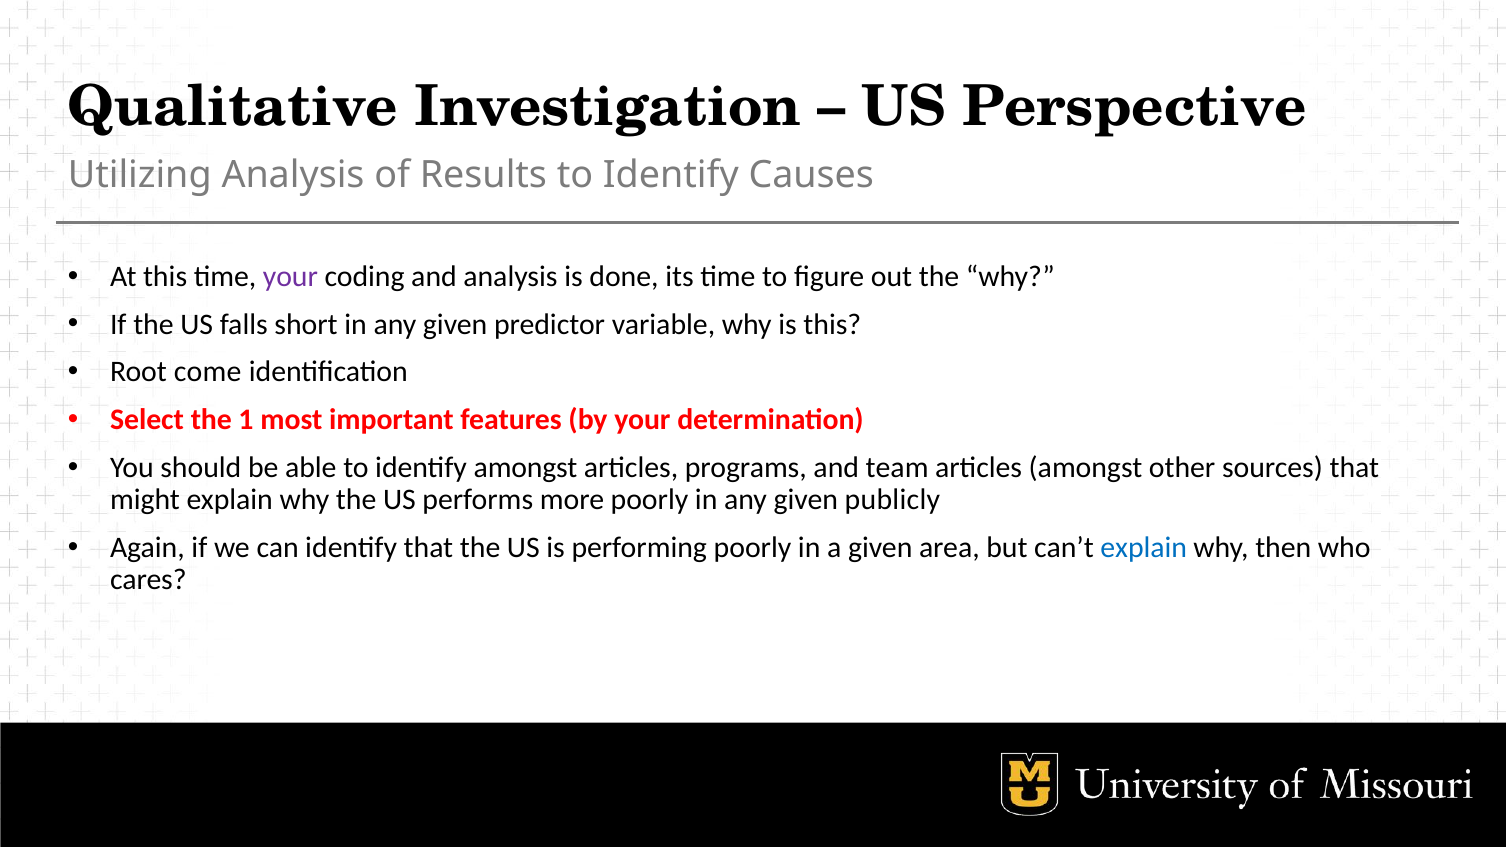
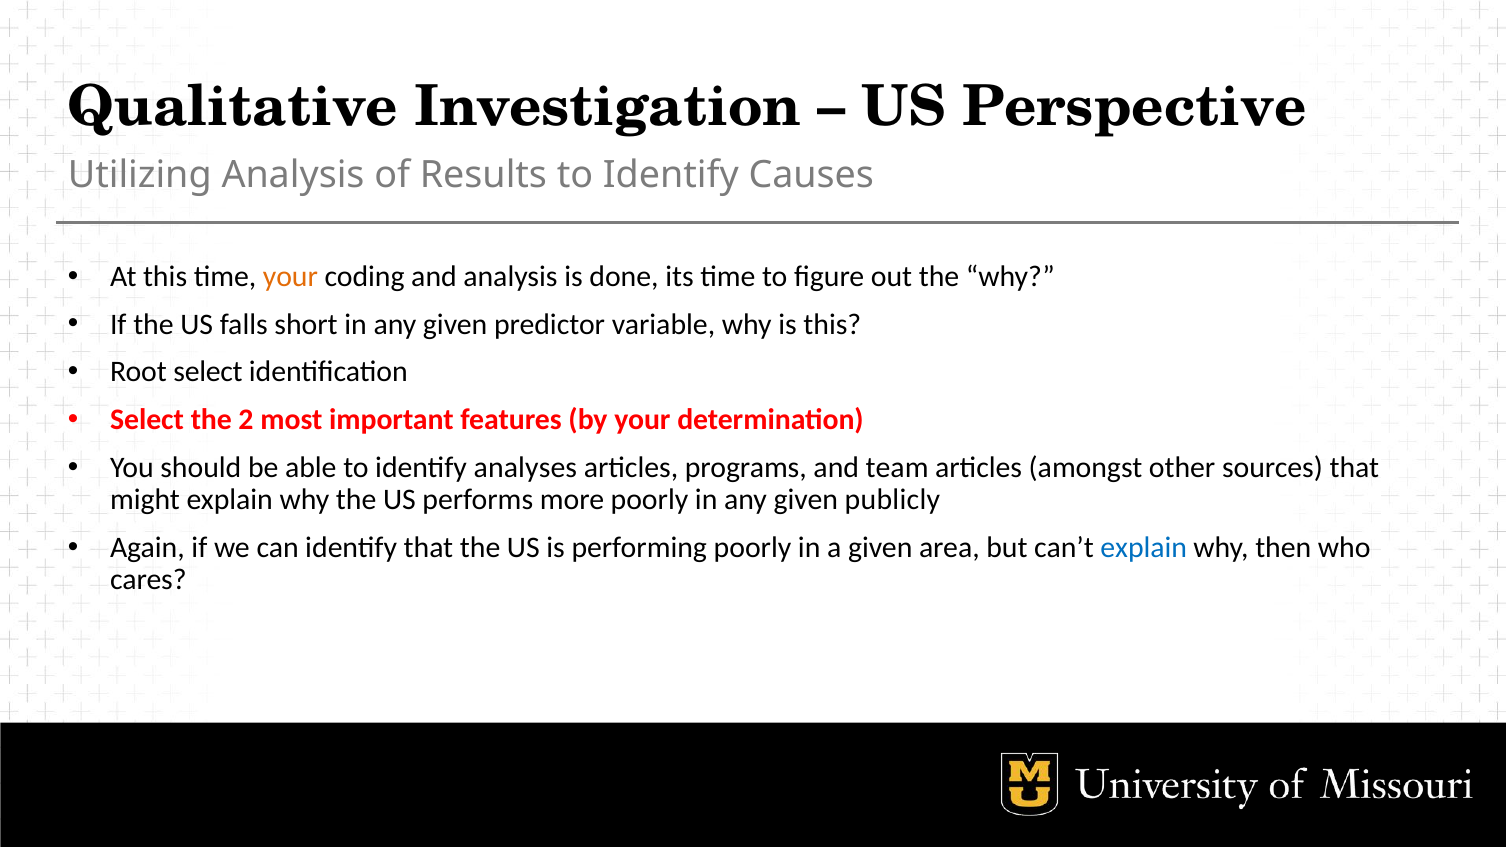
your colour: purple -> orange (290, 276)
Root come: come -> select (208, 372)
1: 1 -> 2 (246, 420)
identify amongst: amongst -> analyses (525, 468)
